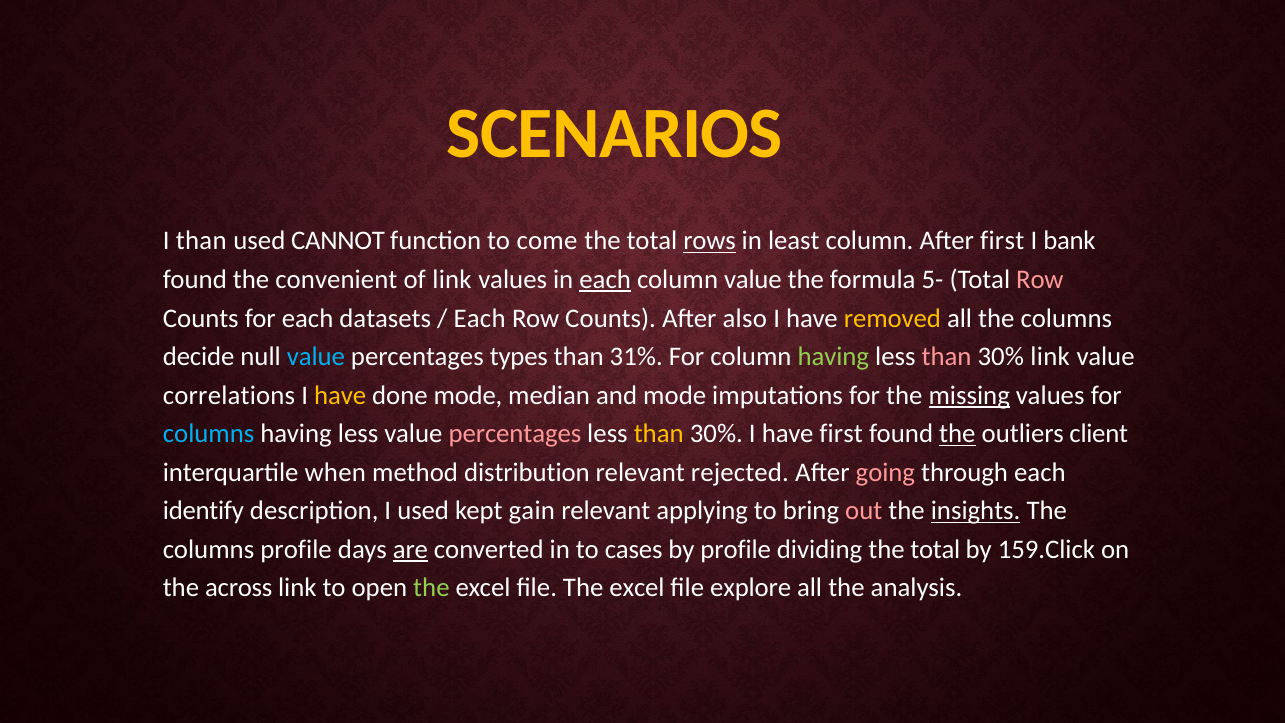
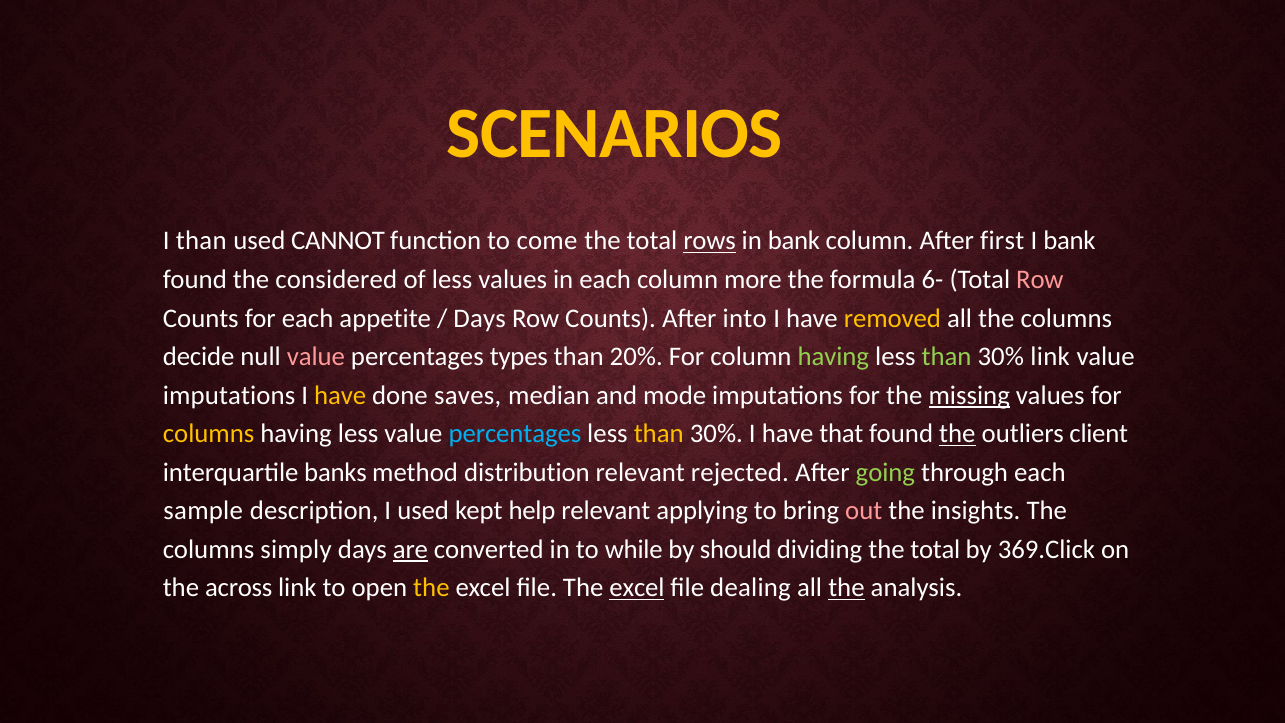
in least: least -> bank (794, 241)
convenient: convenient -> considered (336, 280)
of link: link -> less (452, 280)
each underline: present -> none (605, 280)
column value: value -> more (753, 280)
5-: 5- -> 6- (933, 280)
datasets: datasets -> appetite (385, 318)
Each: Each -> Days (480, 318)
also: also -> into (745, 318)
value colour: light blue -> pink (316, 357)
31%: 31% -> 20% (636, 357)
than colour: pink -> light green (947, 357)
correlations: correlations -> imputations (229, 395)
done mode: mode -> saves (468, 395)
columns colour: light blue -> yellow (209, 434)
percentages colour: pink -> light blue (515, 434)
have first: first -> that (841, 434)
when: when -> banks (335, 472)
going colour: pink -> light green (885, 472)
identify: identify -> sample (203, 511)
gain: gain -> help (532, 511)
insights underline: present -> none (976, 511)
columns profile: profile -> simply (296, 549)
cases: cases -> while (634, 549)
by profile: profile -> should (736, 549)
159.Click: 159.Click -> 369.Click (1046, 549)
the colour: light green -> yellow (431, 588)
excel underline: none -> present (637, 588)
explore: explore -> dealing (751, 588)
the underline: none -> present (846, 588)
